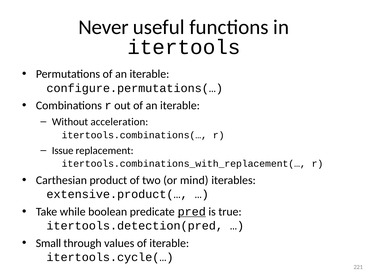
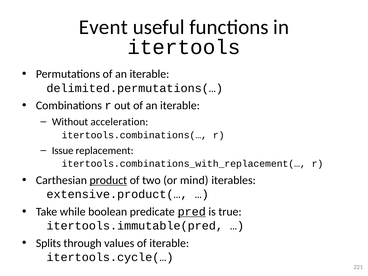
Never: Never -> Event (103, 27)
configure.permutations(…: configure.permutations(… -> delimited.permutations(… (135, 88)
product underline: none -> present (108, 180)
itertools.detection(pred: itertools.detection(pred -> itertools.immutable(pred (135, 226)
Small: Small -> Splits (48, 243)
